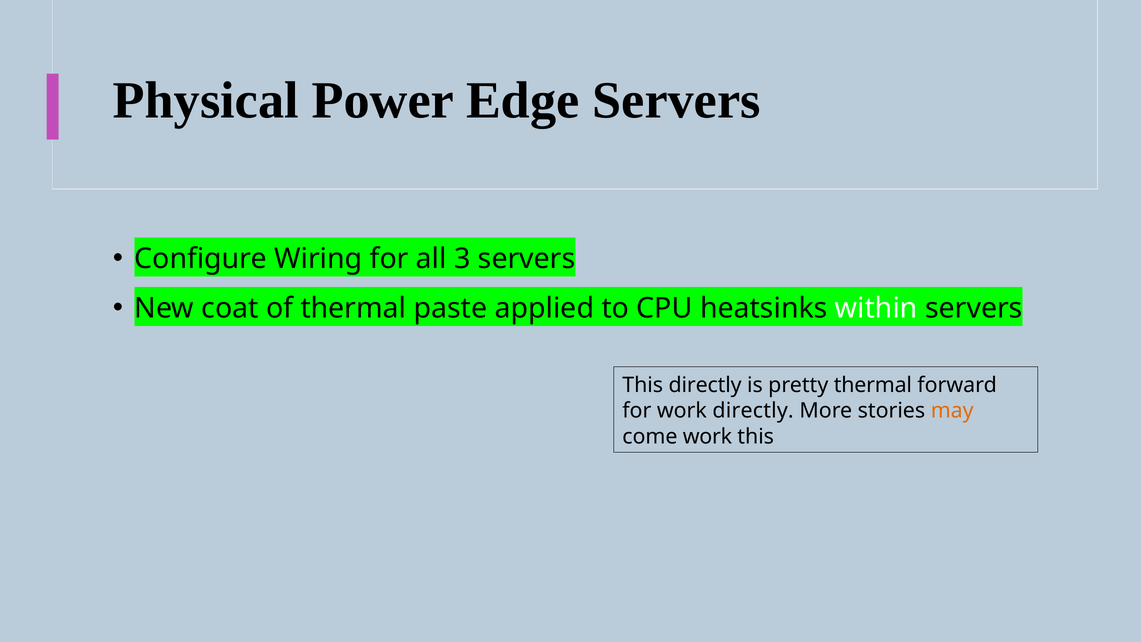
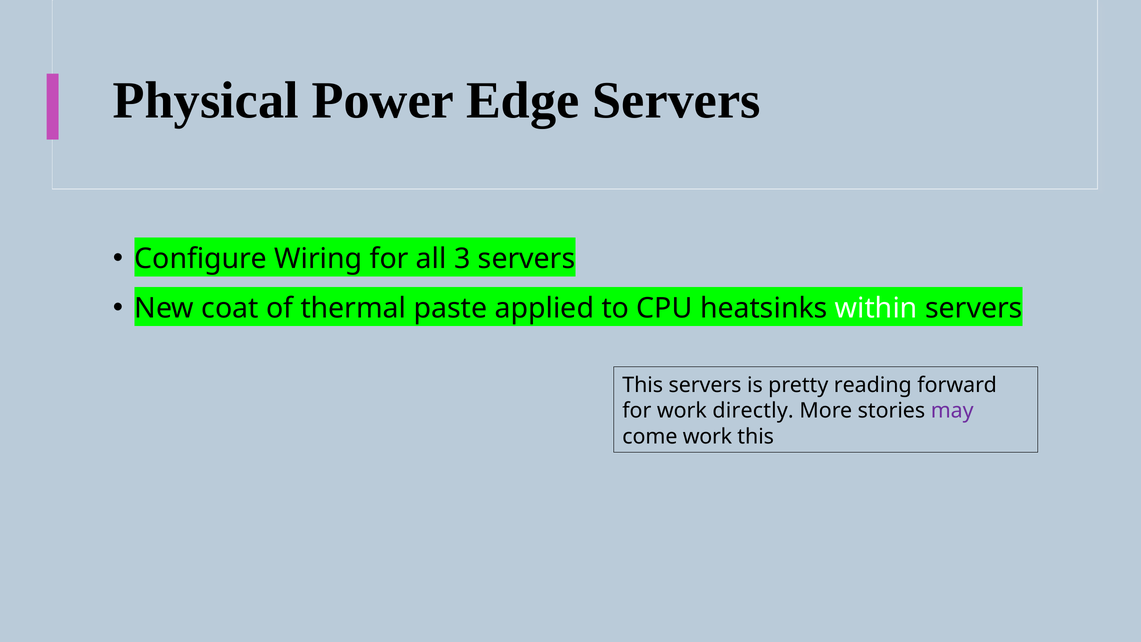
This directly: directly -> servers (705, 385)
pretty thermal: thermal -> reading (873, 385)
may colour: orange -> purple (952, 411)
